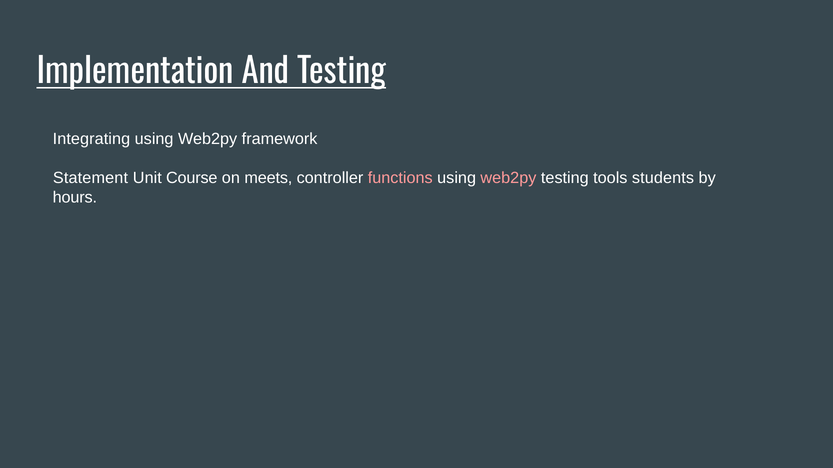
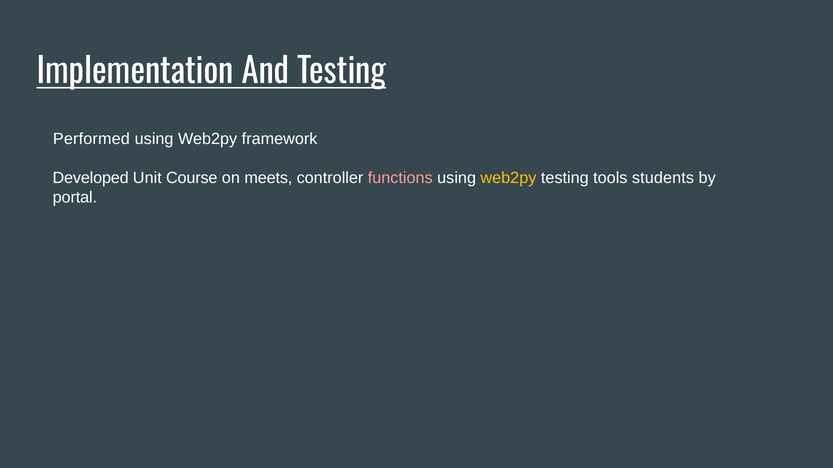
Integrating: Integrating -> Performed (91, 139)
Statement: Statement -> Developed (91, 178)
web2py colour: pink -> yellow (508, 178)
hours: hours -> portal (75, 197)
